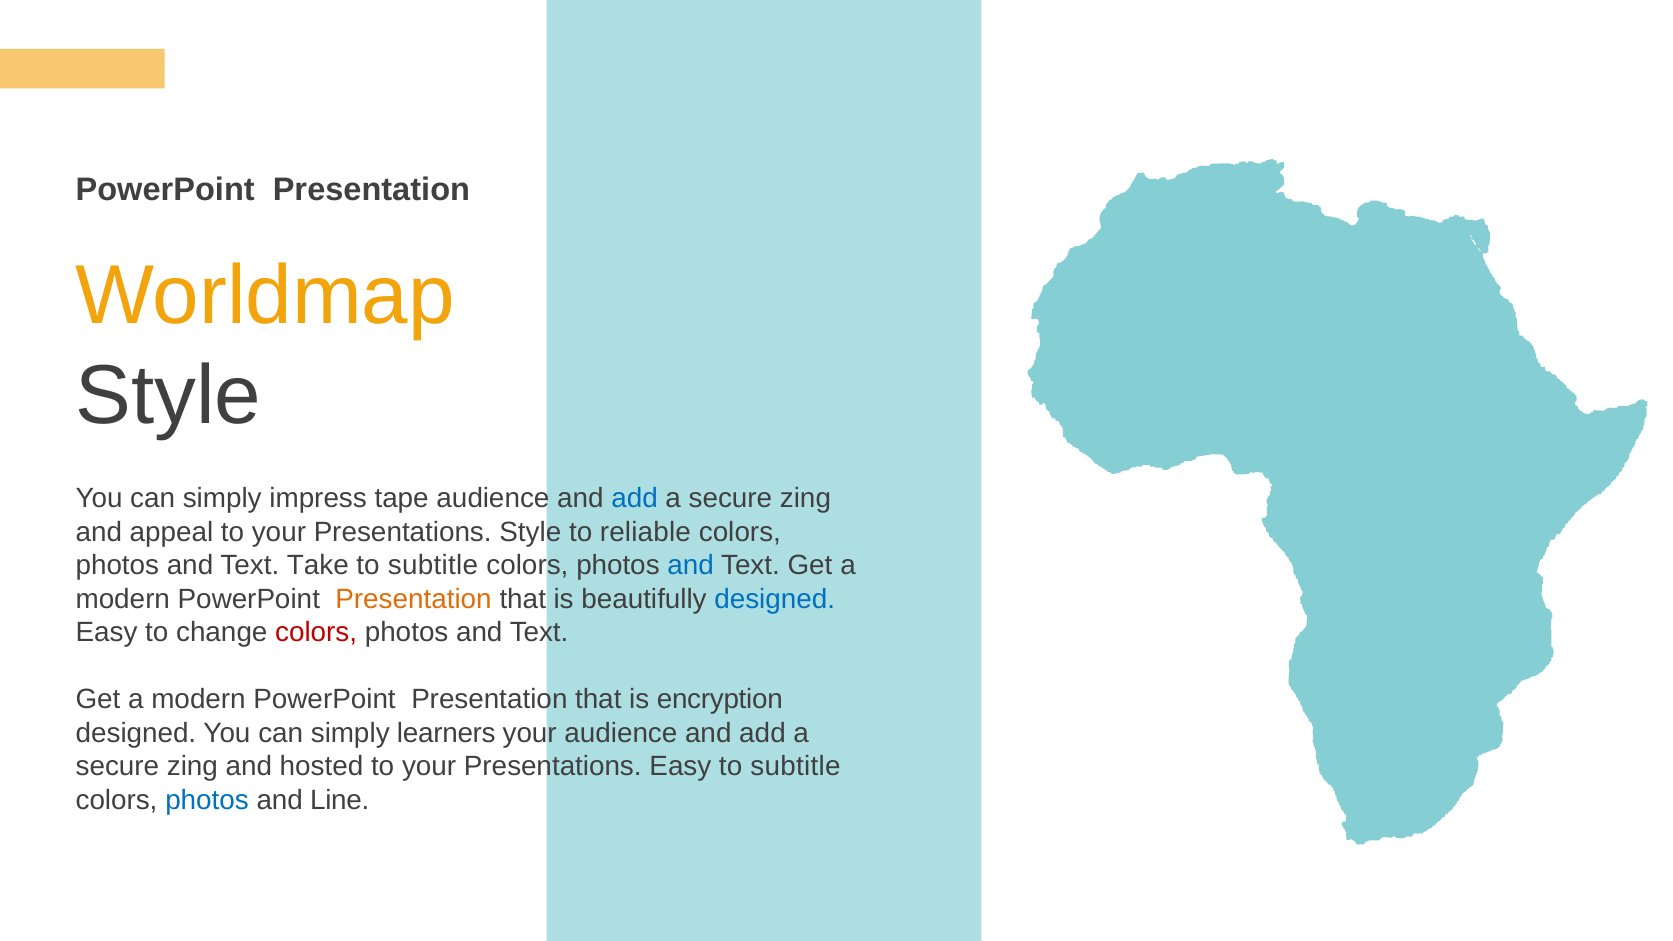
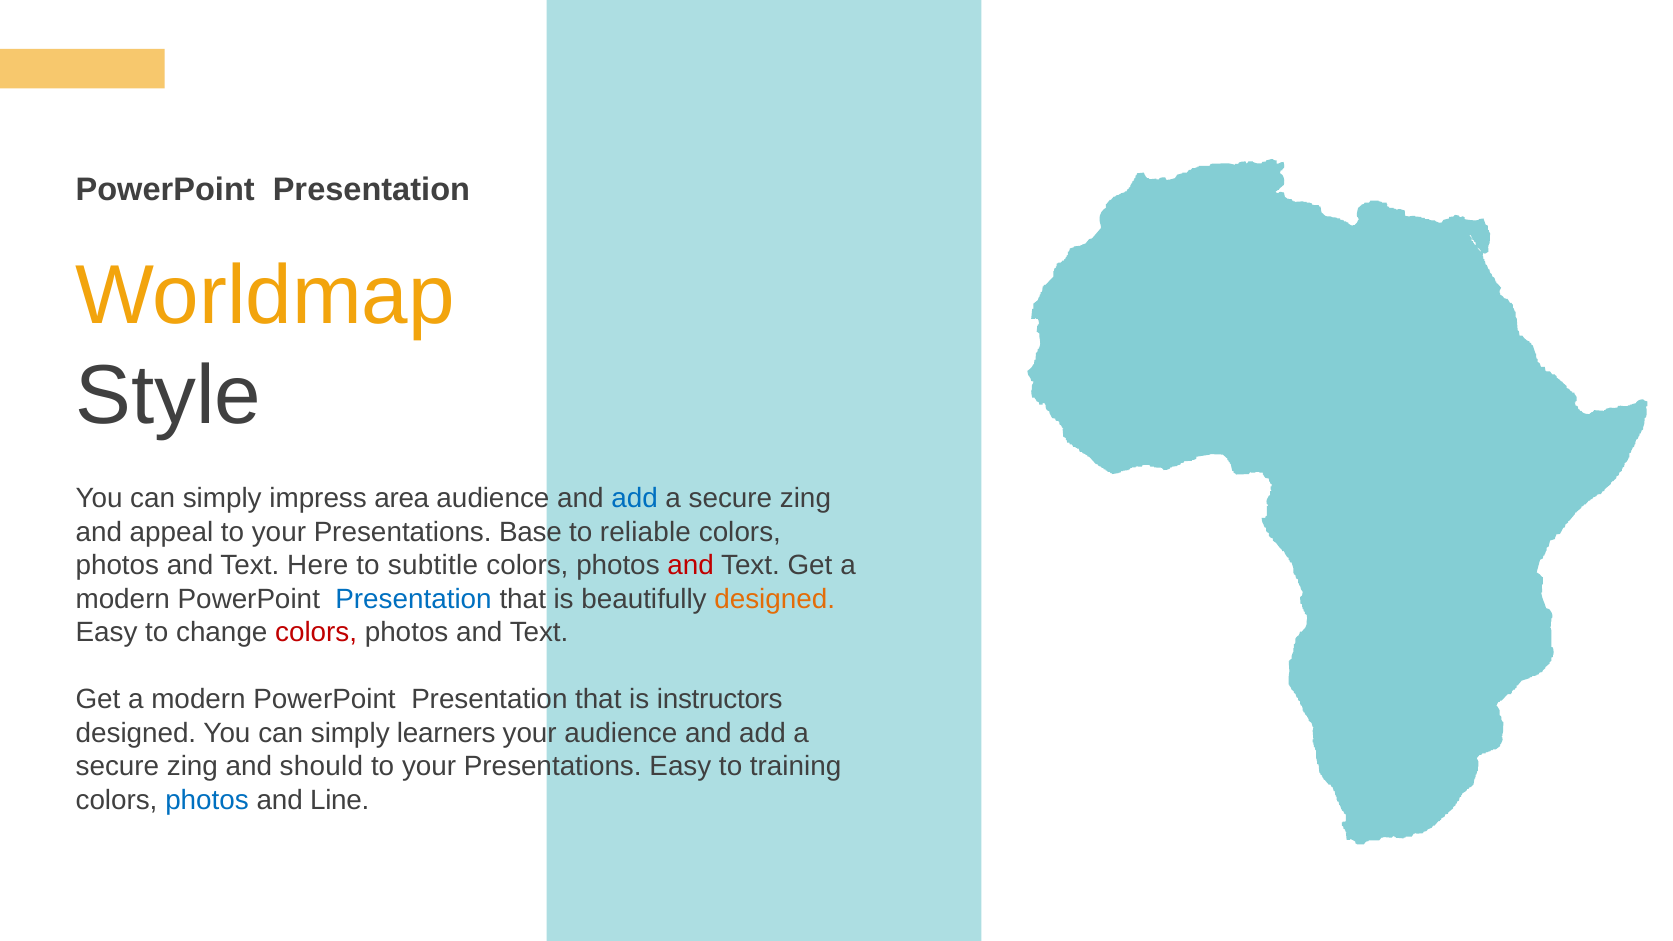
tape: tape -> area (402, 499)
Presentations Style: Style -> Base (530, 532)
Take: Take -> Here (318, 566)
and colour: blue -> red (691, 566)
Presentation colour: orange -> blue (414, 599)
designed colour: blue -> orange (775, 599)
encryption: encryption -> instructors (720, 700)
hosted: hosted -> should (321, 766)
Easy to subtitle: subtitle -> training (796, 766)
